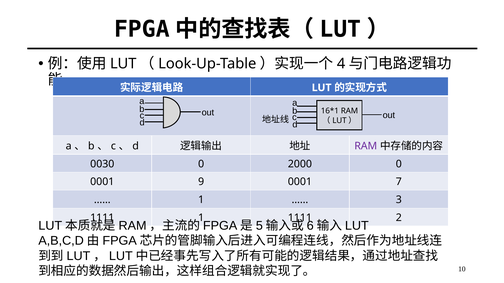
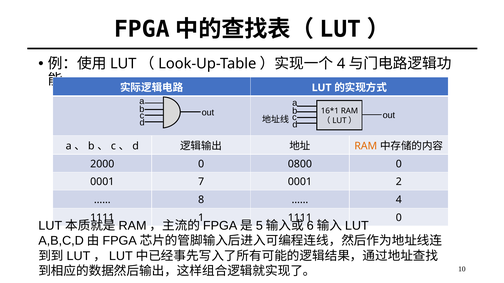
RAM colour: purple -> orange (366, 146)
0030: 0030 -> 2000 (102, 164)
2000: 2000 -> 0800 (300, 164)
9: 9 -> 7 (201, 182)
7: 7 -> 2 (399, 182)
1: 1 -> 8 (201, 200)
3: 3 -> 4 (399, 200)
2: 2 -> 0 (399, 218)
